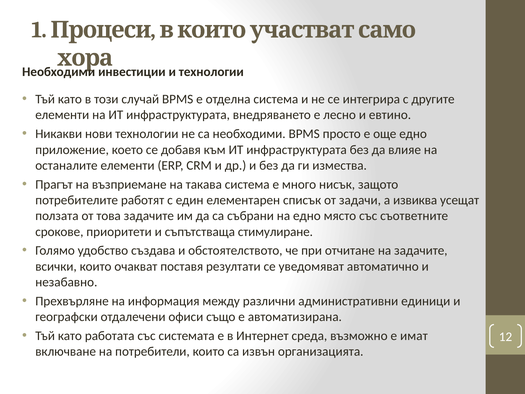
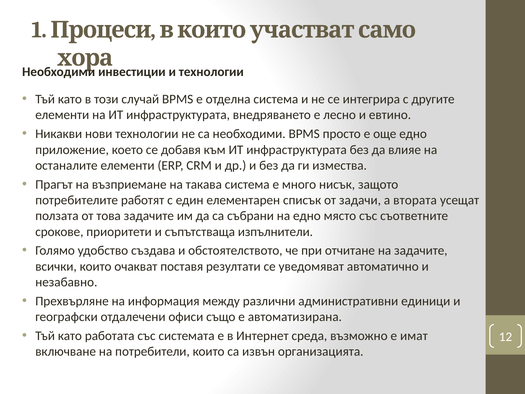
извиква: извиква -> втората (415, 200)
стимулиране: стимулиране -> изпълнители (275, 232)
